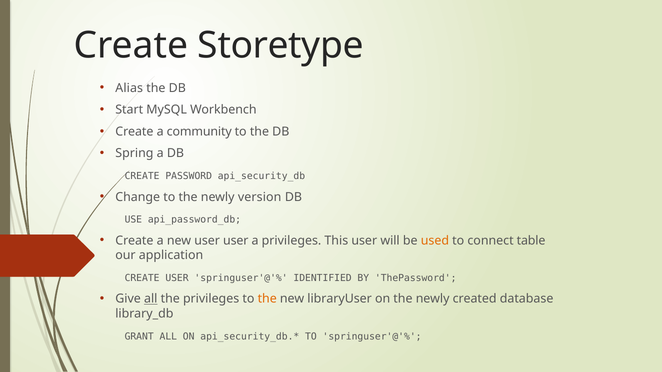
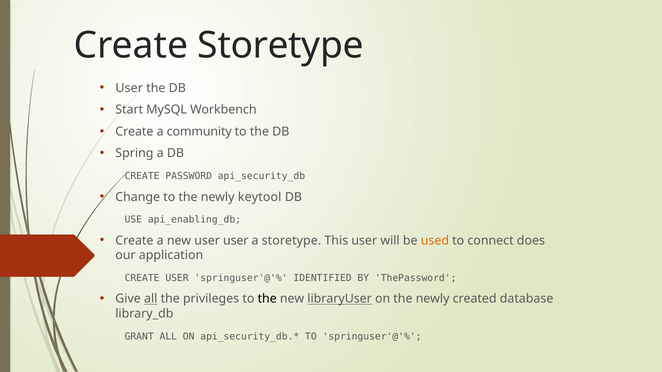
Alias: Alias -> User (129, 88)
version: version -> keytool (260, 197)
api_password_db: api_password_db -> api_enabling_db (194, 220)
a privileges: privileges -> storetype (291, 241)
table: table -> does (531, 241)
the colour: orange -> black (267, 299)
libraryUser underline: none -> present (340, 299)
